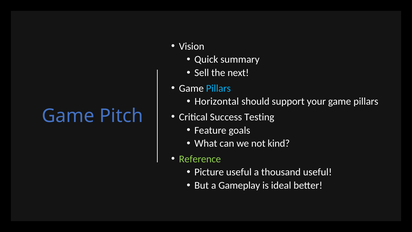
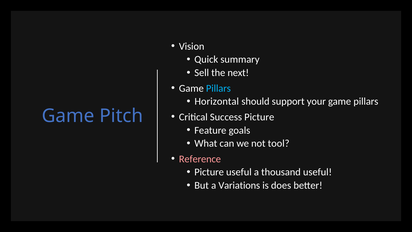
Success Testing: Testing -> Picture (259, 117)
kind: kind -> tool (279, 143)
Reference colour: light green -> pink (200, 159)
Gameplay: Gameplay -> Variations (239, 185)
ideal: ideal -> does (281, 185)
